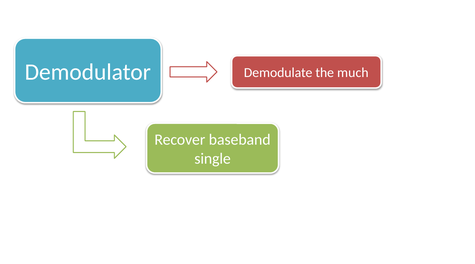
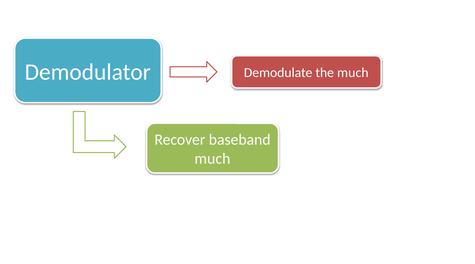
single: single -> much (212, 159)
